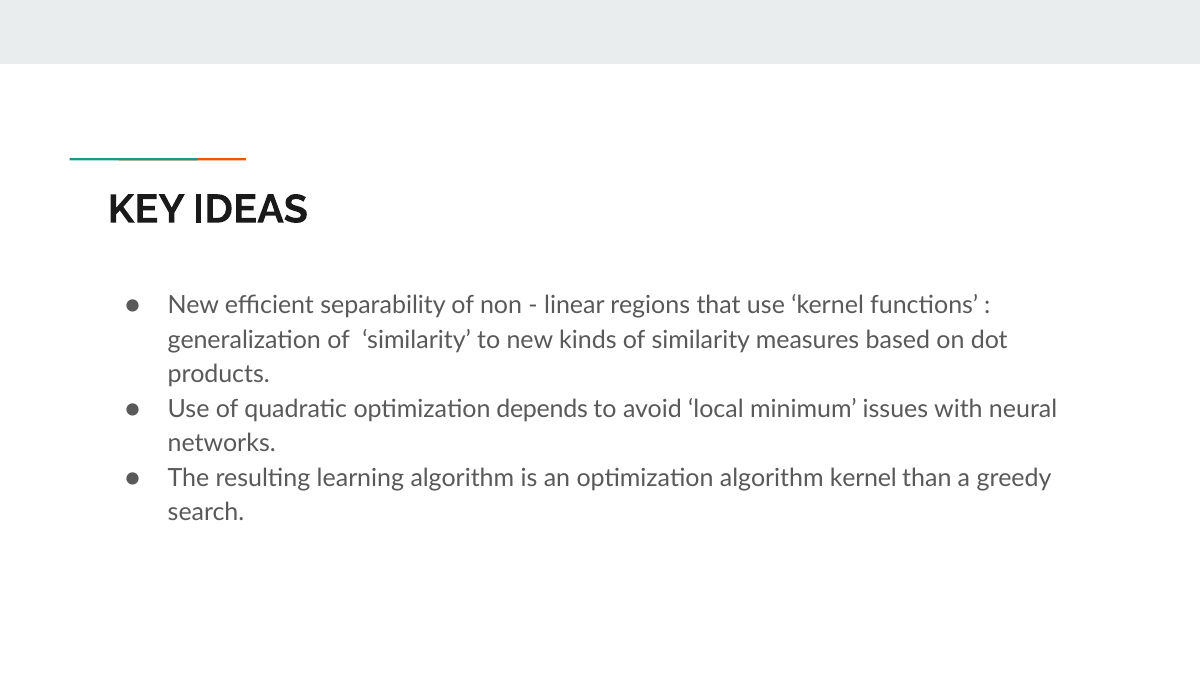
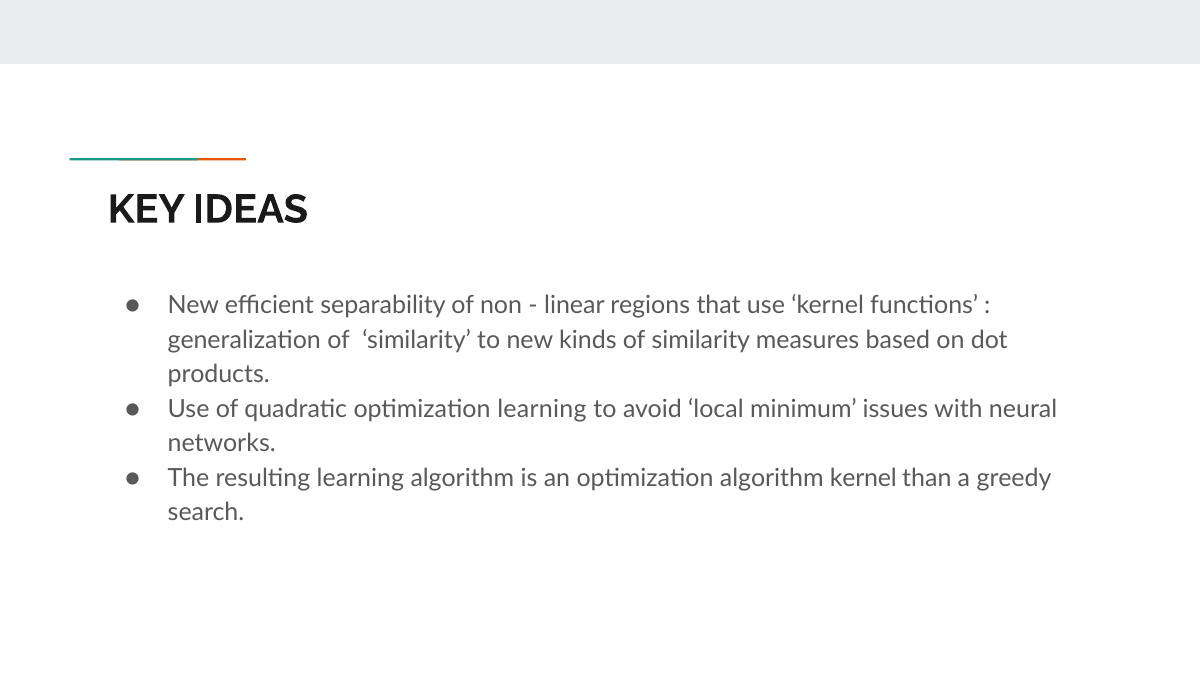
optimization depends: depends -> learning (542, 409)
